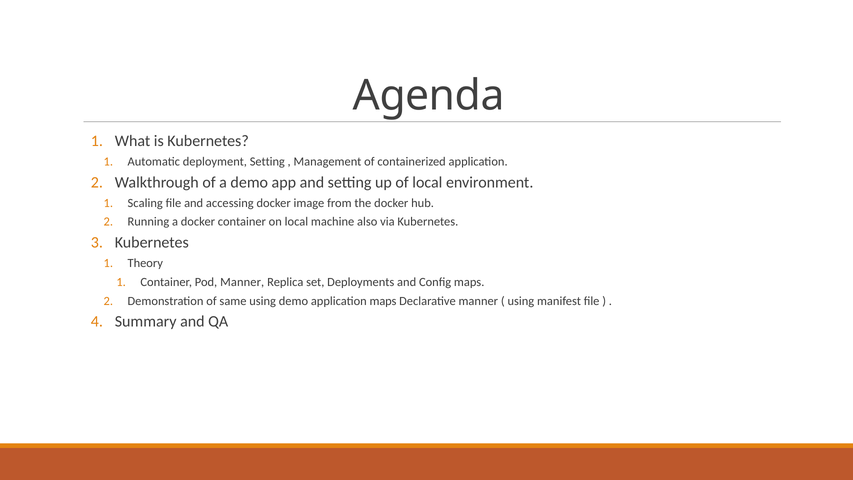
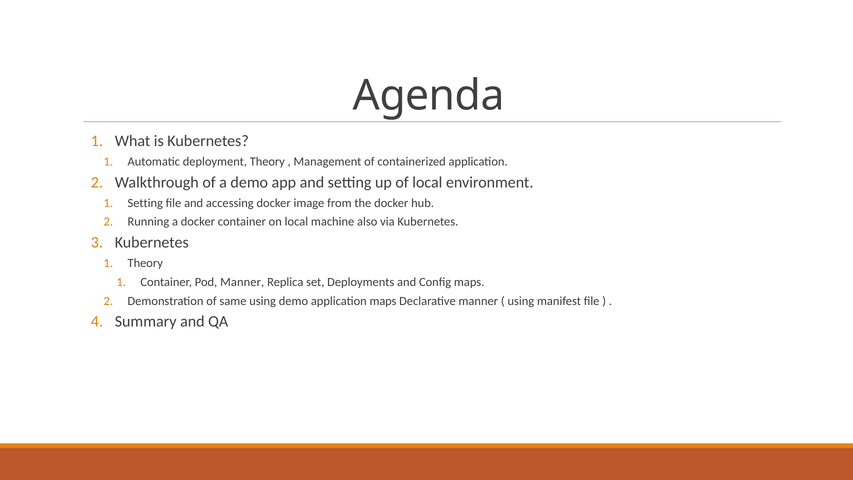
deployment Setting: Setting -> Theory (267, 162)
Scaling: Scaling -> Setting (145, 203)
